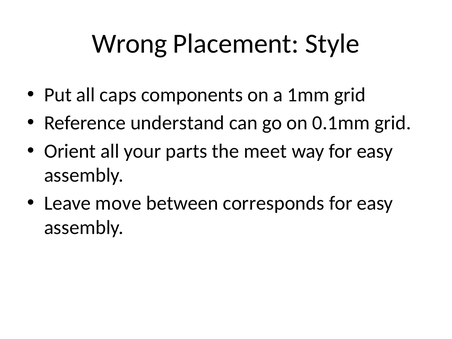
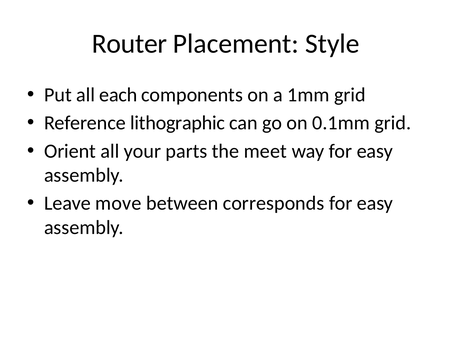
Wrong: Wrong -> Router (129, 44)
caps: caps -> each (118, 95)
understand: understand -> lithographic (178, 123)
